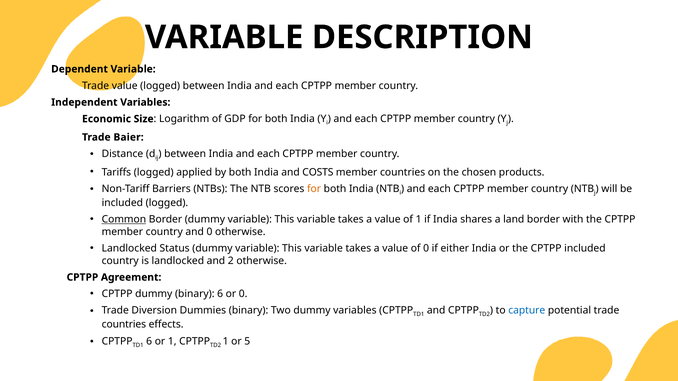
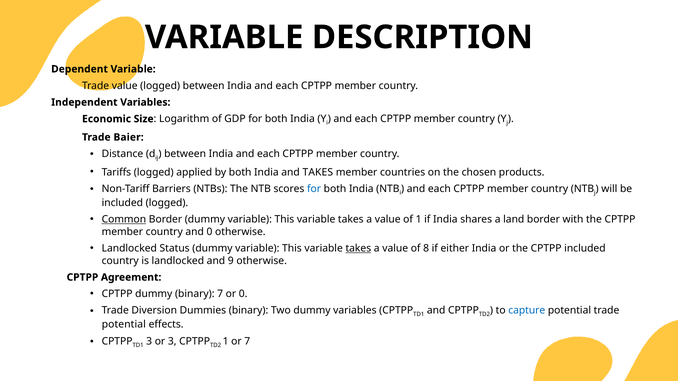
and COSTS: COSTS -> TAKES (318, 172)
for colour: orange -> blue (314, 189)
takes underline: none -> present (358, 248)
of 0: 0 -> 8 (426, 248)
2: 2 -> 9 (231, 261)
binary 6: 6 -> 7 (220, 294)
countries: countries -> potential (124, 325)
6: 6 -> 3 (149, 341)
or 1: 1 -> 3 (172, 341)
or 5: 5 -> 7 (247, 341)
